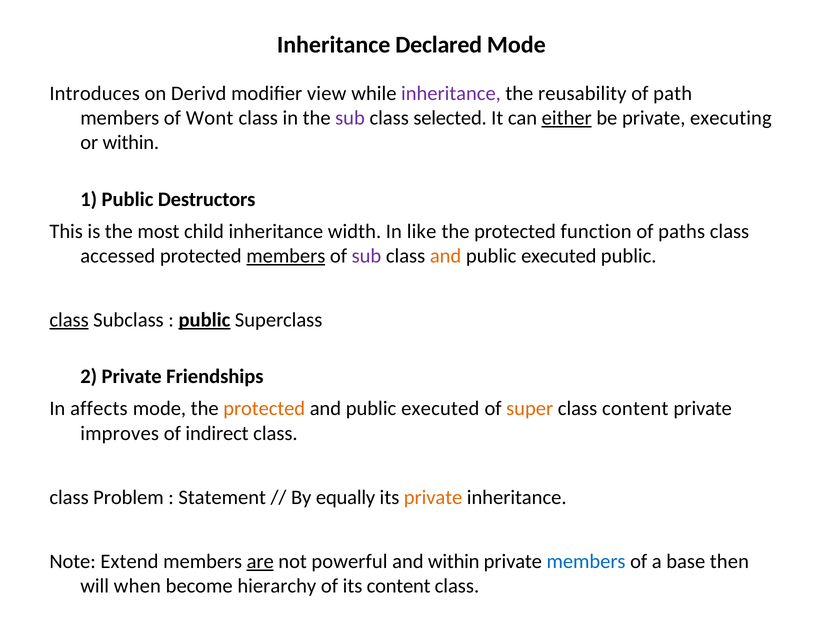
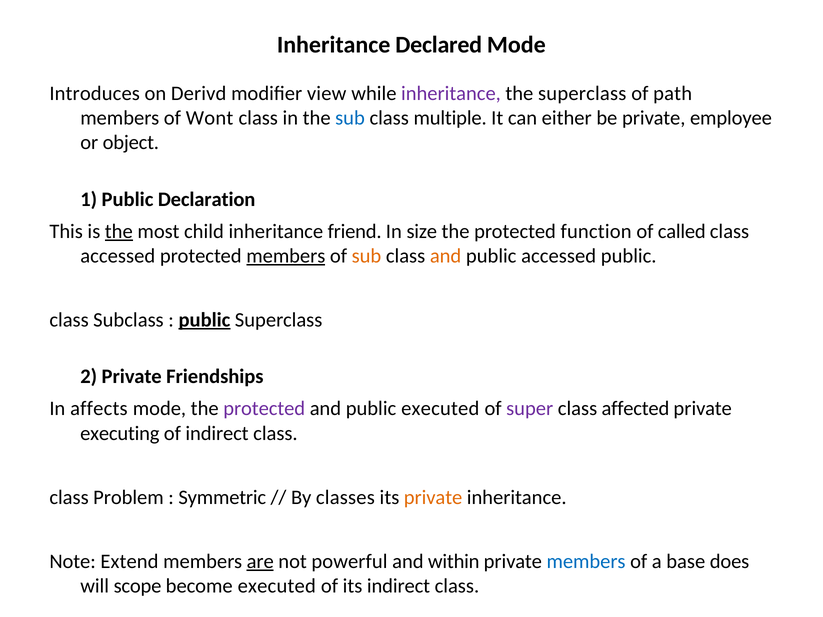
the reusability: reusability -> superclass (582, 93)
sub colour: purple -> blue (350, 118)
selected: selected -> multiple (450, 118)
either underline: present -> none (567, 118)
executing: executing -> employee (731, 118)
or within: within -> object (131, 143)
Destructors: Destructors -> Declaration (207, 199)
the underline: none -> present (119, 231)
width: width -> friend (355, 231)
like: like -> size (422, 231)
paths: paths -> called (682, 231)
sub colour: purple -> orange (367, 256)
executed: executed -> accessed (559, 256)
class underline: present -> none (69, 320)
protected colour: orange -> purple (264, 409)
super colour: orange -> purple (530, 409)
class content: content -> affected (635, 409)
improves: improves -> executing (120, 434)
Statement: Statement -> Symmetric (222, 498)
equally: equally -> classes (345, 498)
then: then -> does (730, 562)
when: when -> scope (138, 586)
become hierarchy: hierarchy -> executed (277, 586)
its content: content -> indirect (399, 586)
